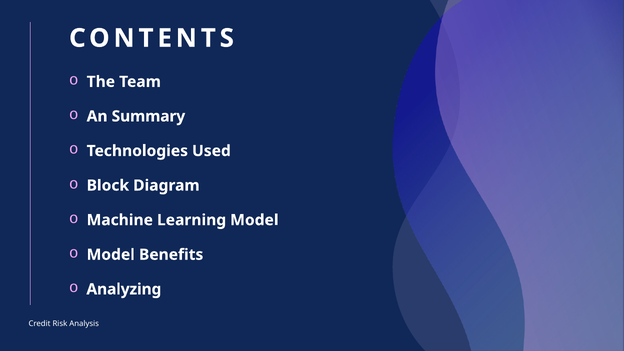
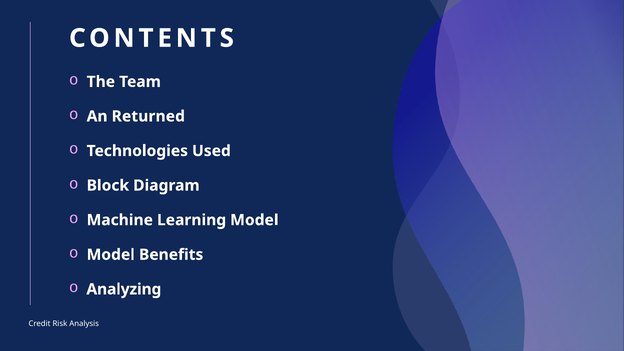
Summary: Summary -> Returned (148, 116)
